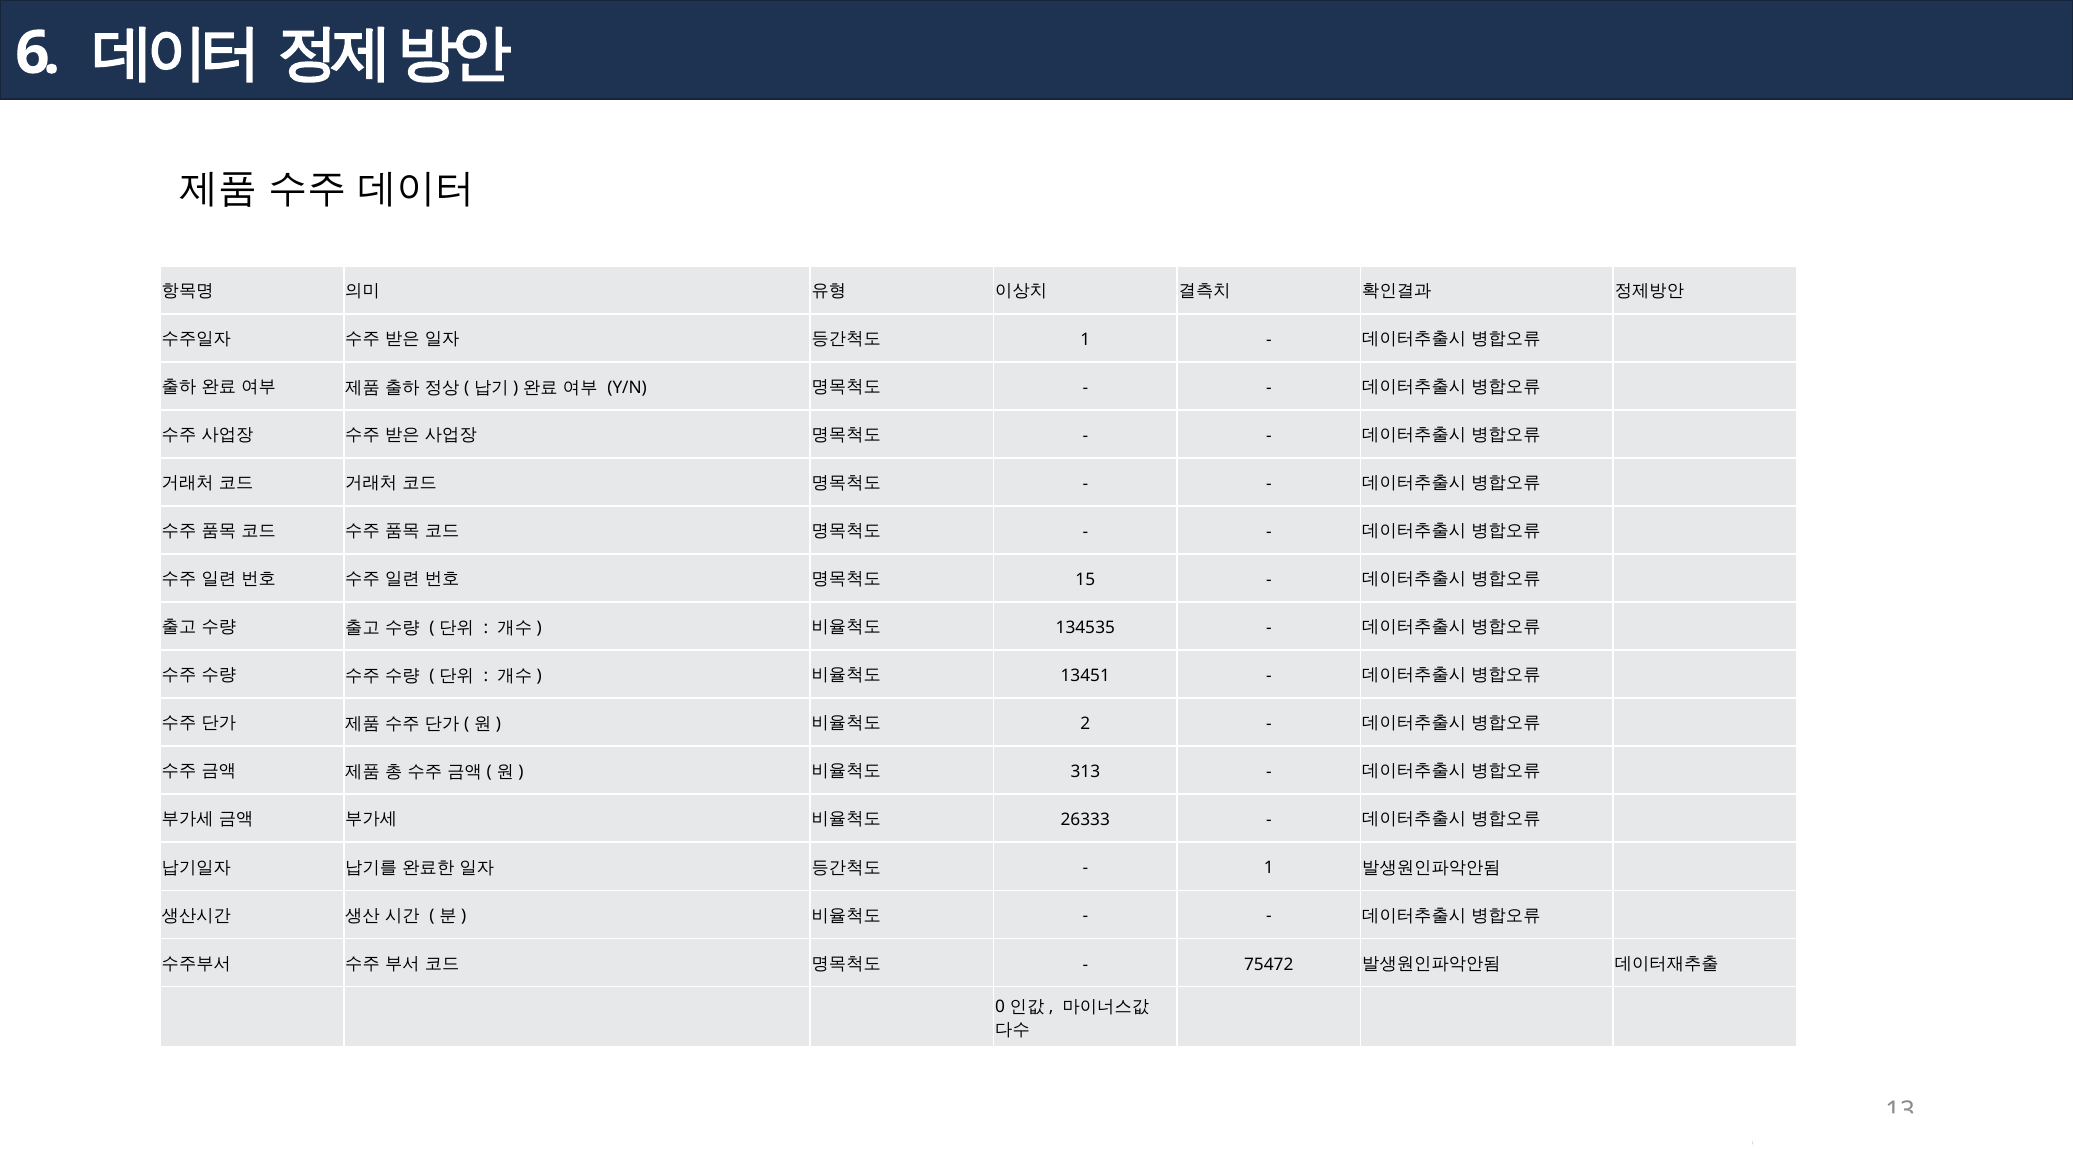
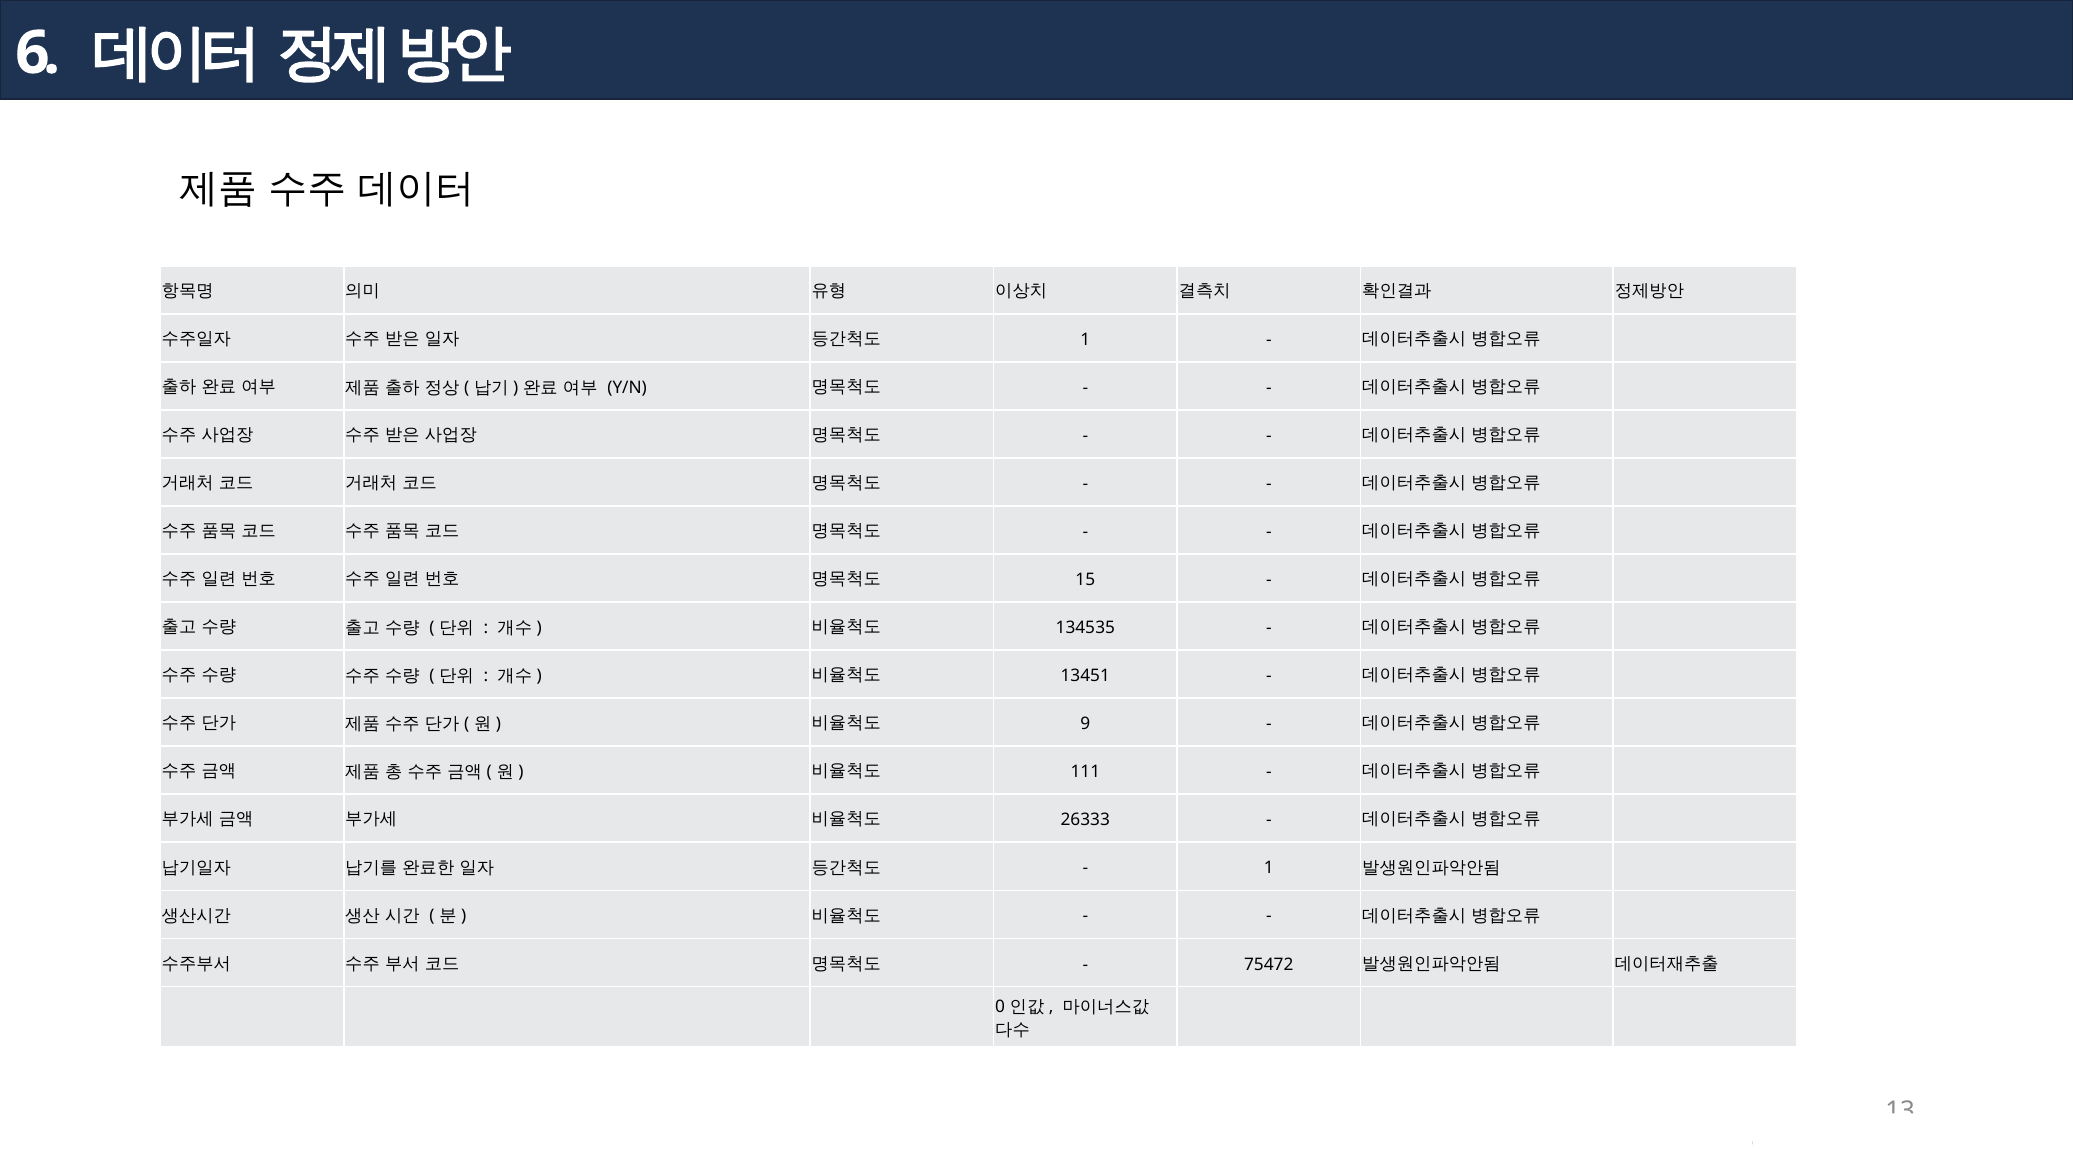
2: 2 -> 9 (1085, 724)
313: 313 -> 111 (1085, 772)
